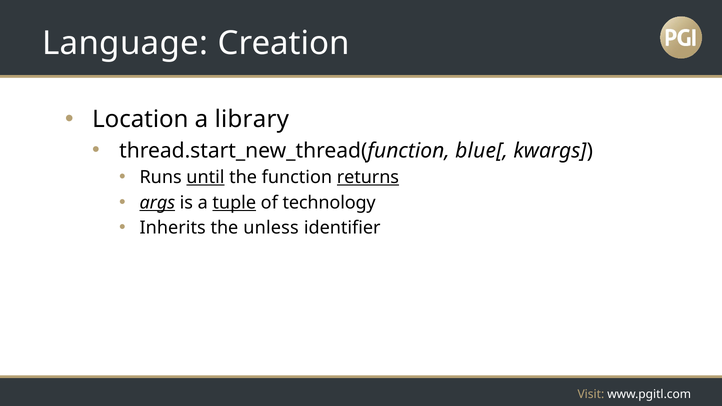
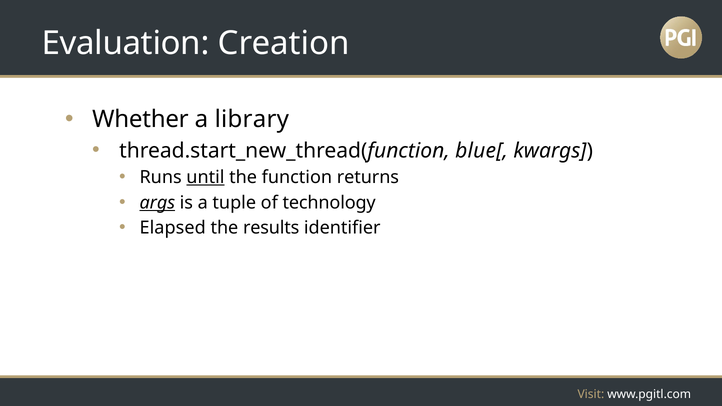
Language: Language -> Evaluation (125, 44)
Location: Location -> Whether (140, 120)
returns underline: present -> none (368, 177)
tuple underline: present -> none (234, 203)
Inherits: Inherits -> Elapsed (173, 228)
unless: unless -> results (271, 228)
